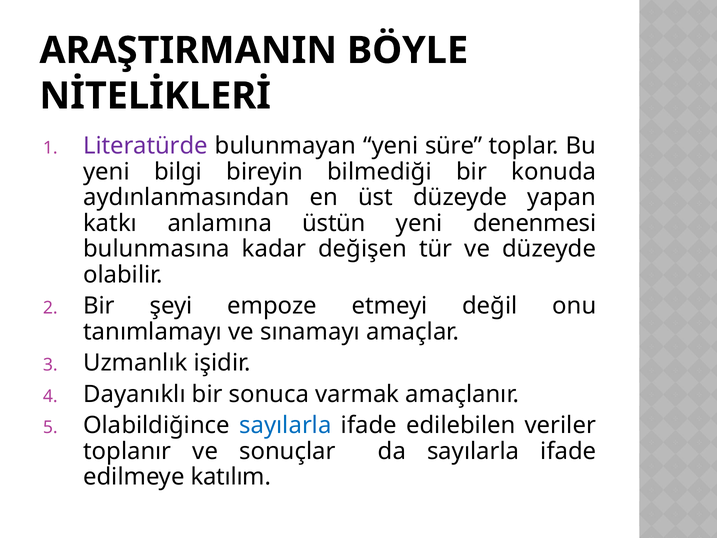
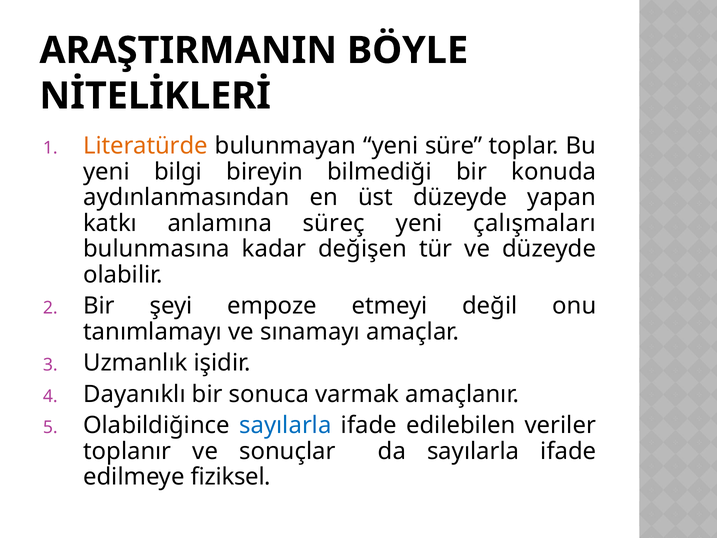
Literatürde colour: purple -> orange (146, 146)
üstün: üstün -> süreç (334, 223)
denenmesi: denenmesi -> çalışmaları (535, 223)
katılım: katılım -> fiziksel (231, 477)
